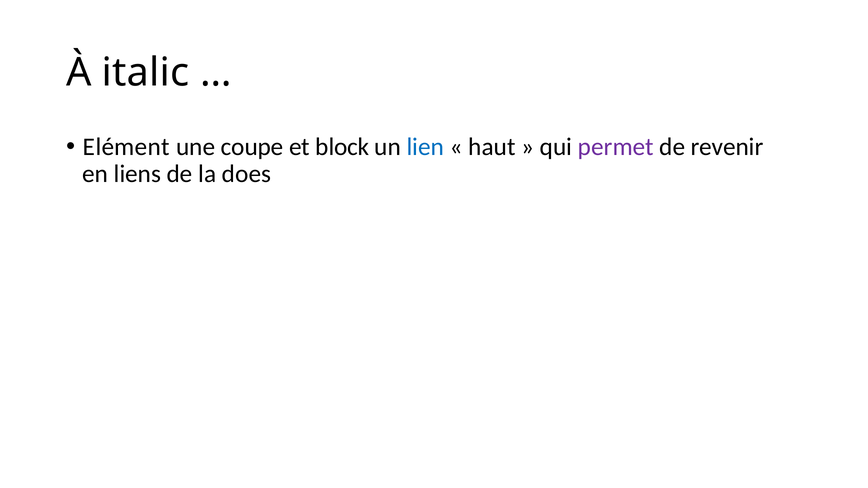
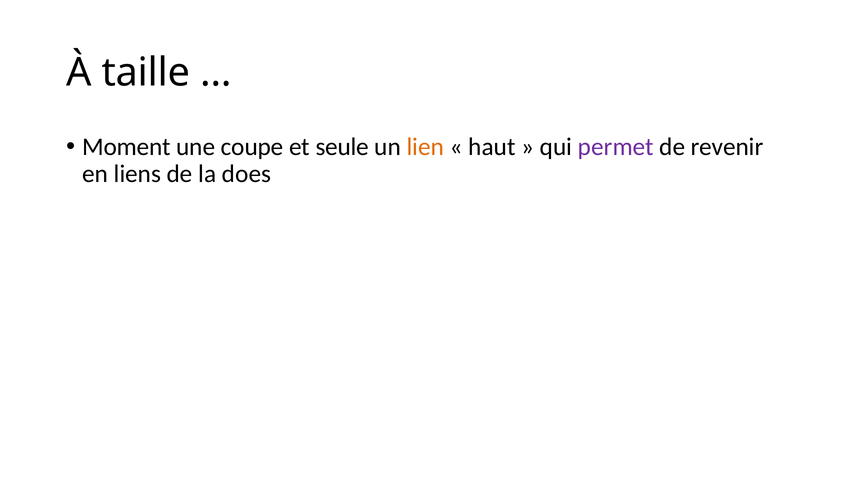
italic: italic -> taille (146, 73)
Elément: Elément -> Moment (127, 147)
block: block -> seule (342, 147)
lien colour: blue -> orange (425, 147)
